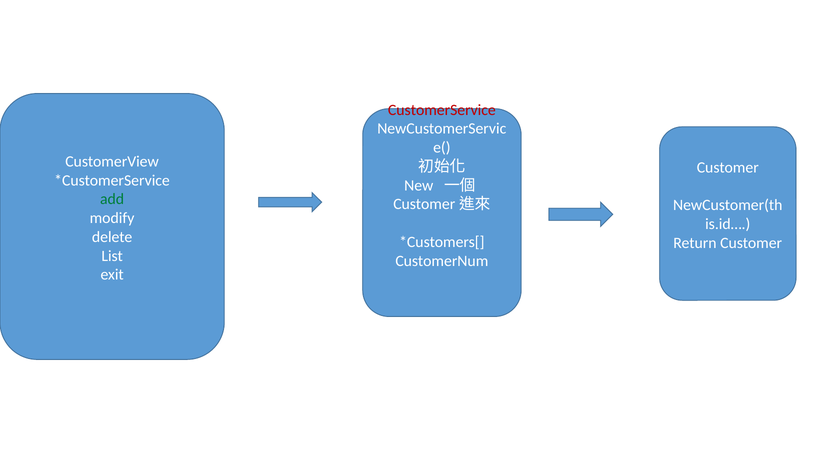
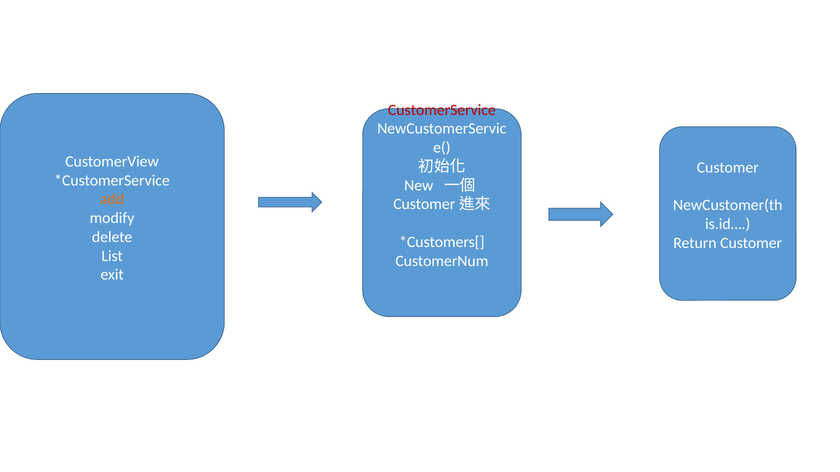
add colour: green -> orange (112, 199)
